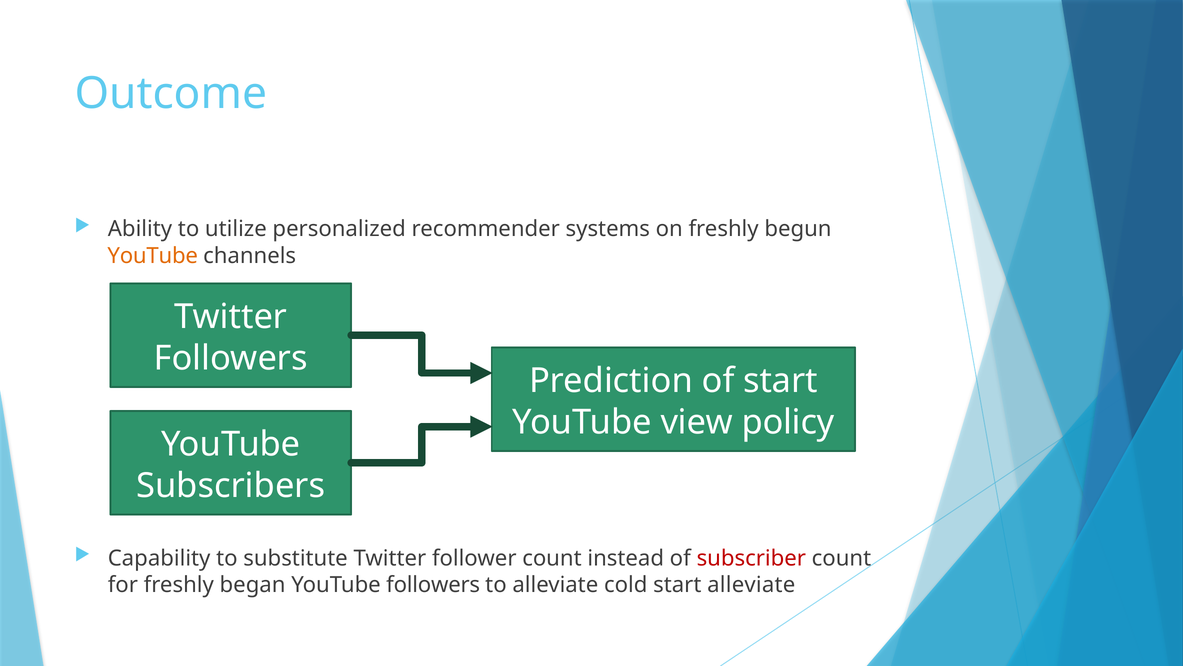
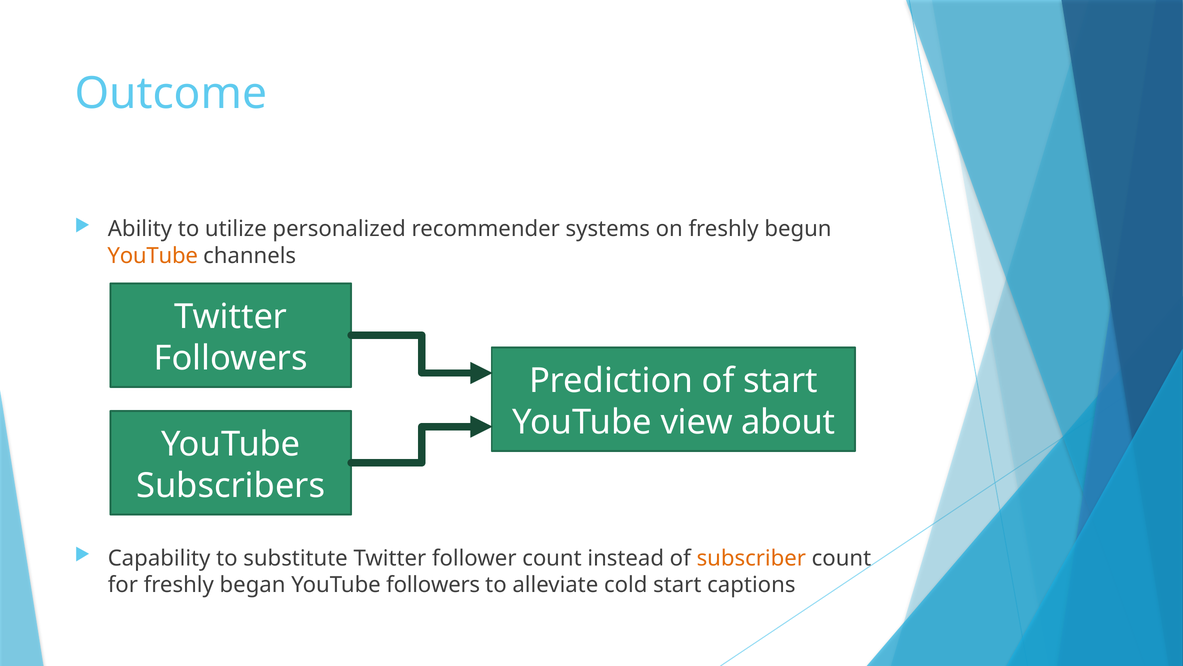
policy: policy -> about (788, 422)
subscriber colour: red -> orange (751, 558)
start alleviate: alleviate -> captions (751, 584)
